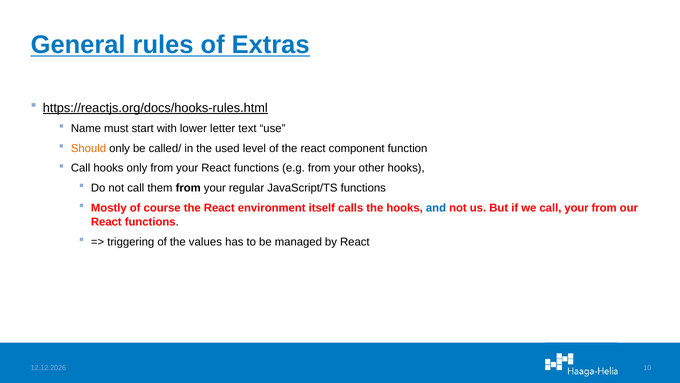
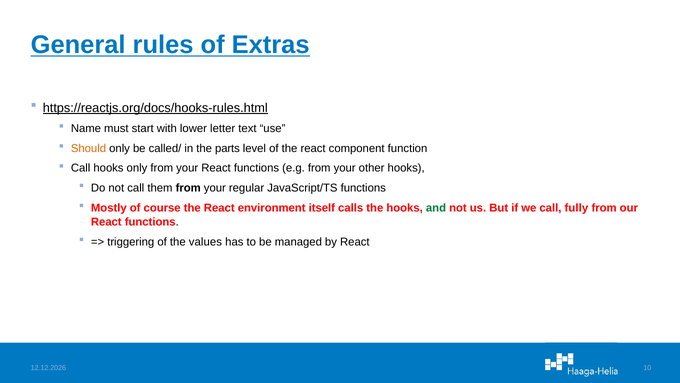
used: used -> parts (227, 148)
and colour: blue -> green (436, 208)
call your: your -> fully (576, 208)
